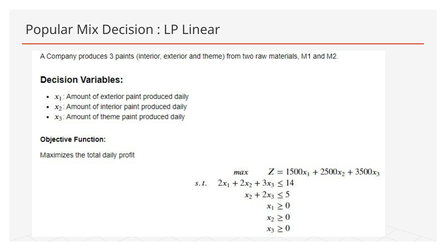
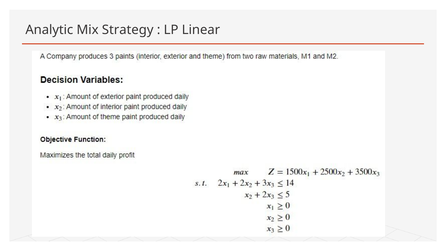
Popular: Popular -> Analytic (49, 30)
Decision: Decision -> Strategy (128, 30)
